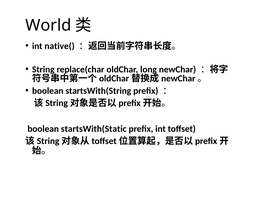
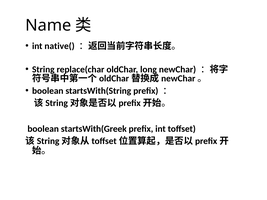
World: World -> Name (48, 25)
startsWith(Static: startsWith(Static -> startsWith(Greek (94, 129)
